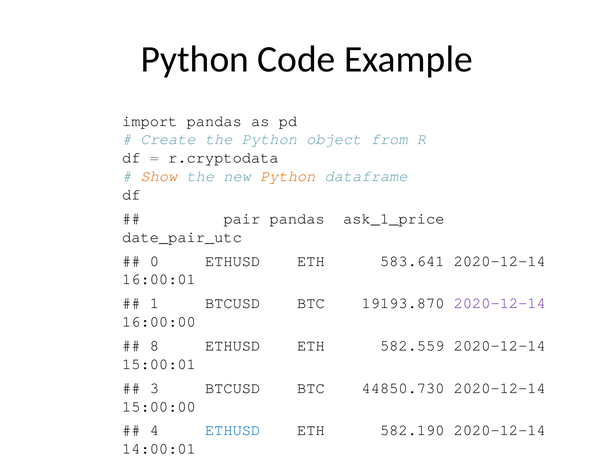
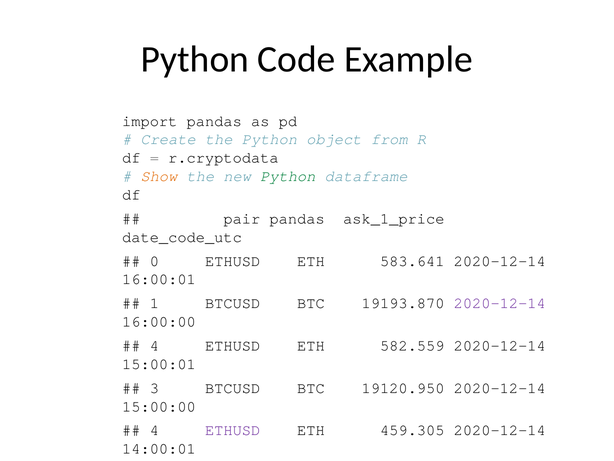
Python colour: orange -> green (288, 176)
date_pair_utc: date_pair_utc -> date_code_utc (182, 237)
8: 8 -> 4 (154, 345)
44850.730: 44850.730 -> 19120.950 (403, 388)
ETHUSD colour: blue -> purple (233, 430)
582.190: 582.190 -> 459.305 (412, 430)
